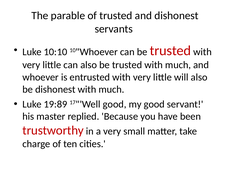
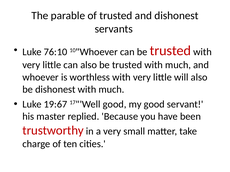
10:10: 10:10 -> 76:10 (56, 52)
entrusted: entrusted -> worthless (90, 77)
19:89: 19:89 -> 19:67 (56, 104)
